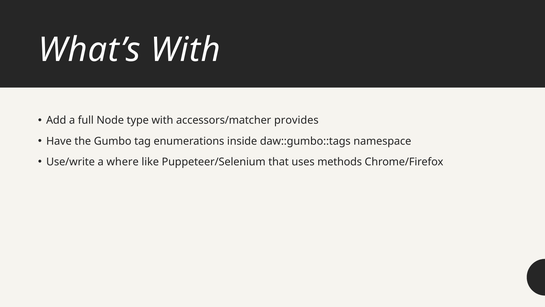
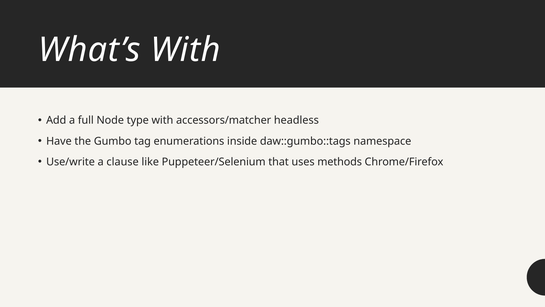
provides: provides -> headless (296, 120)
where: where -> clause (123, 162)
